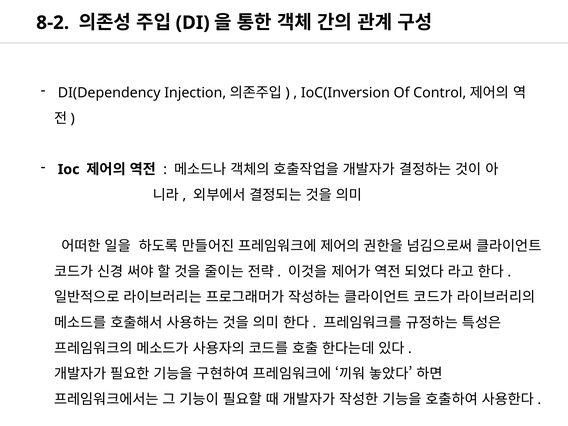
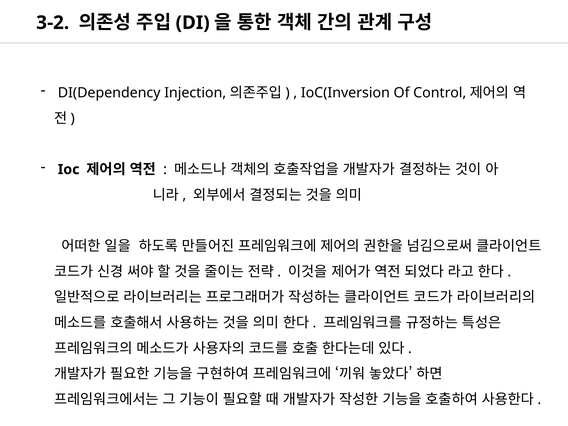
8-2: 8-2 -> 3-2 (53, 23)
